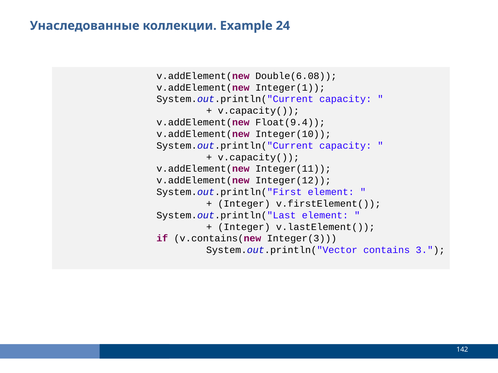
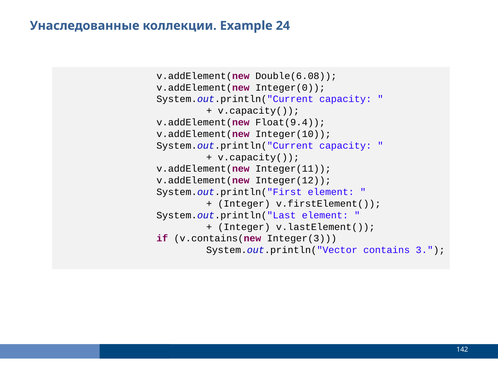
Integer(1: Integer(1 -> Integer(0 (290, 88)
